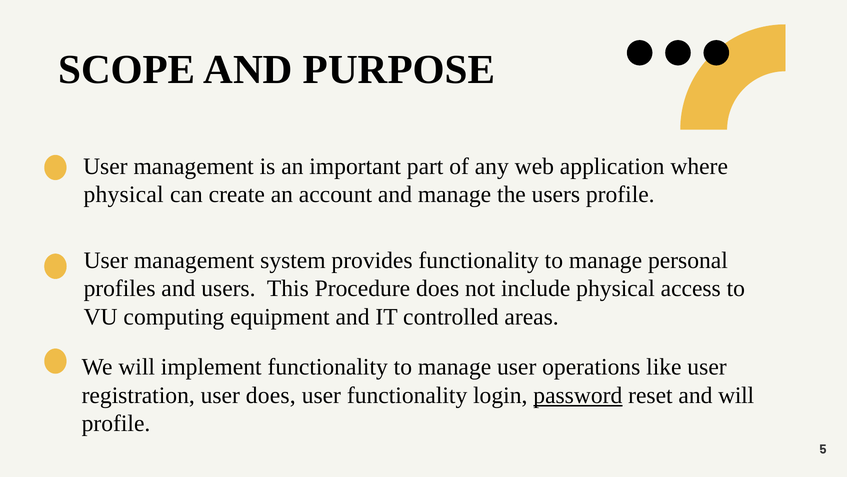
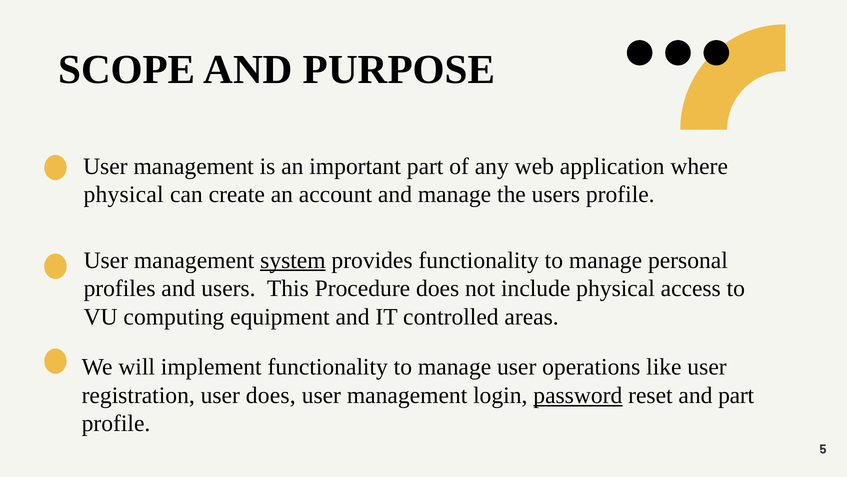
system underline: none -> present (293, 260)
functionality: functionality -> management (407, 395)
and will: will -> part (736, 395)
